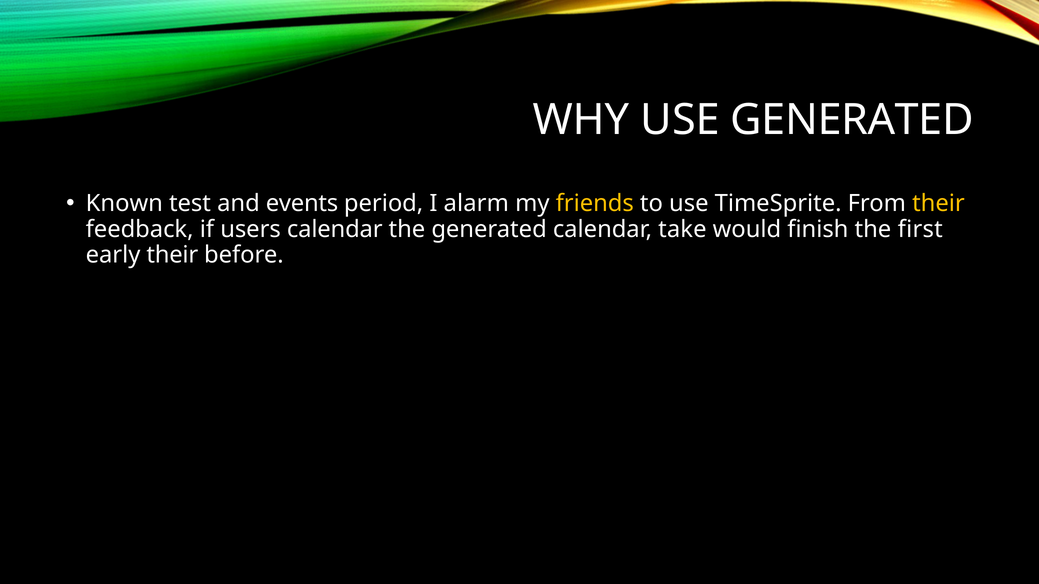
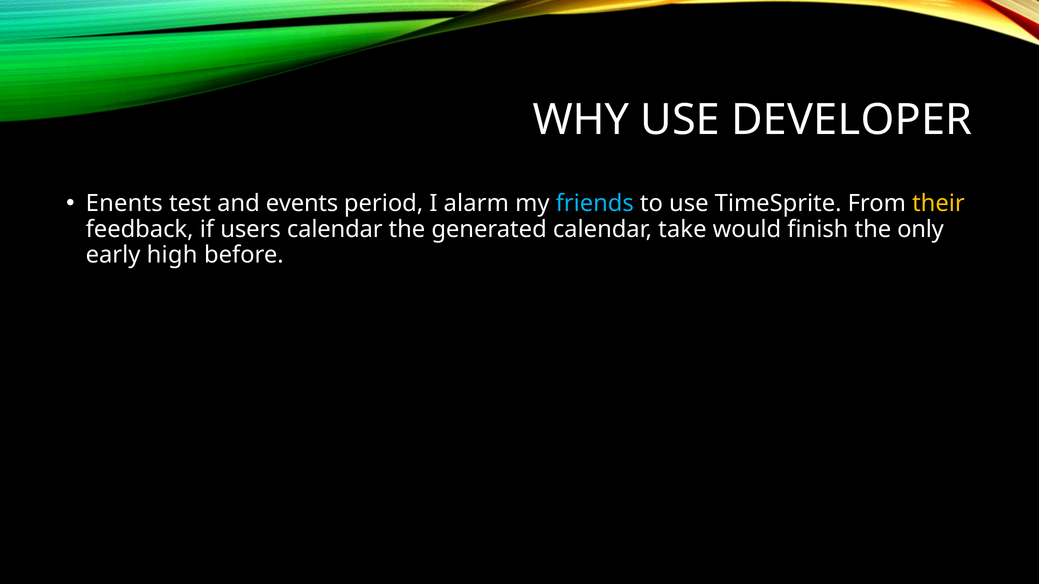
USE GENERATED: GENERATED -> DEVELOPER (852, 120)
Known: Known -> Enents (124, 204)
friends colour: yellow -> light blue (595, 204)
first: first -> only (921, 229)
early their: their -> high (172, 255)
